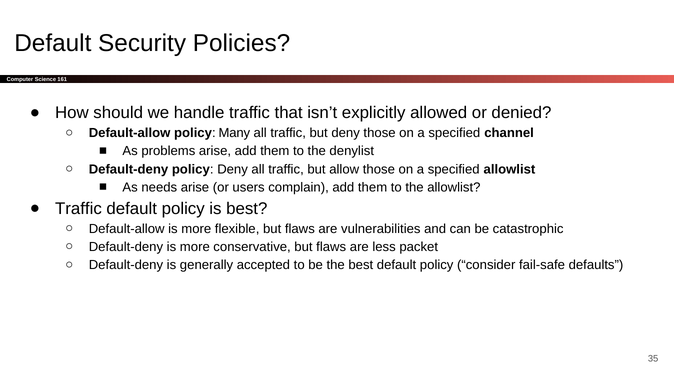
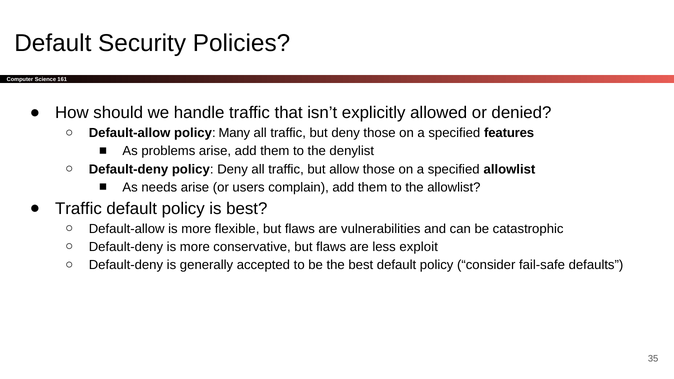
channel: channel -> features (509, 133)
packet: packet -> exploit (419, 247)
